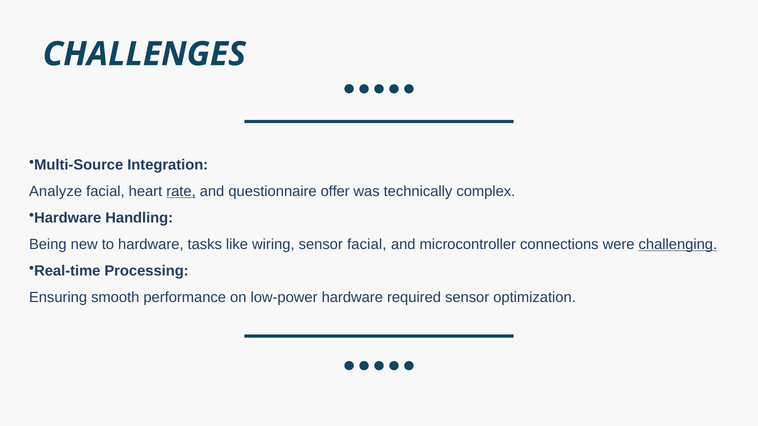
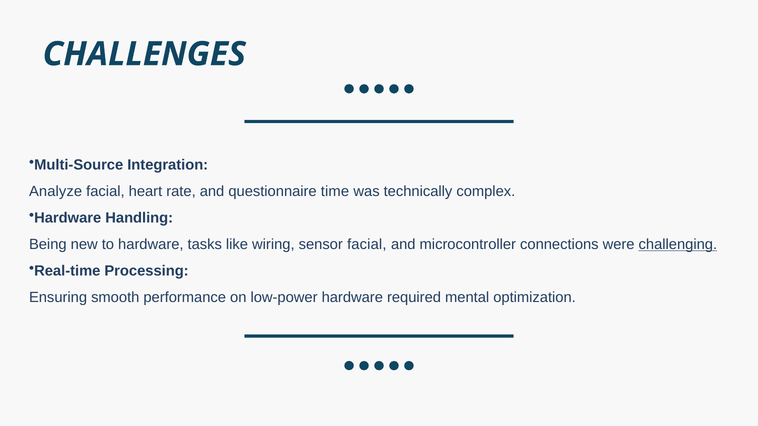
rate underline: present -> none (181, 192)
offer: offer -> time (335, 192)
required sensor: sensor -> mental (467, 298)
